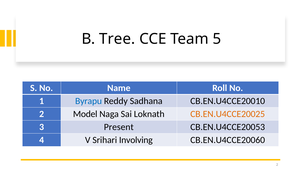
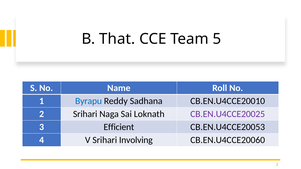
Tree: Tree -> That (117, 39)
2 Model: Model -> Srihari (85, 114)
CB.EN.U4CCE20025 colour: orange -> purple (228, 114)
Present: Present -> Efficient (119, 127)
